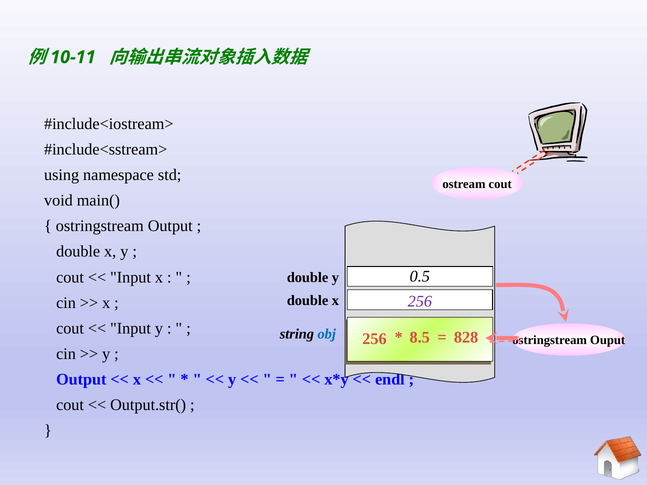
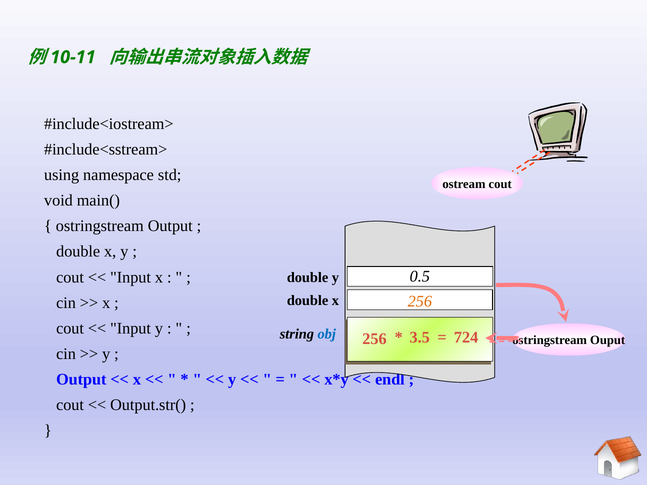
256 colour: purple -> orange (420, 301)
8.5: 8.5 -> 3.5 (420, 338)
828: 828 -> 724 (466, 338)
